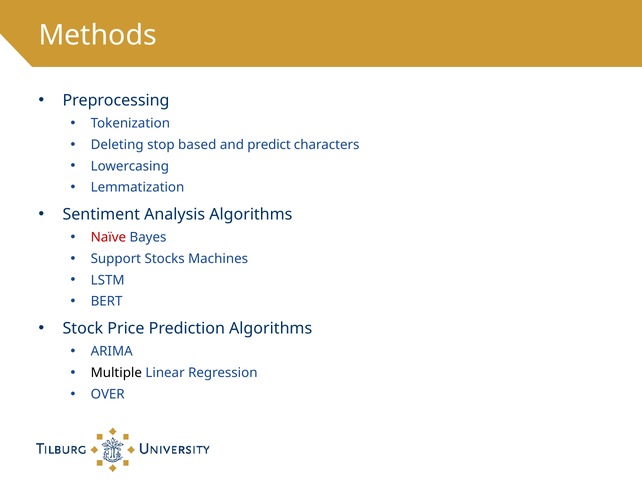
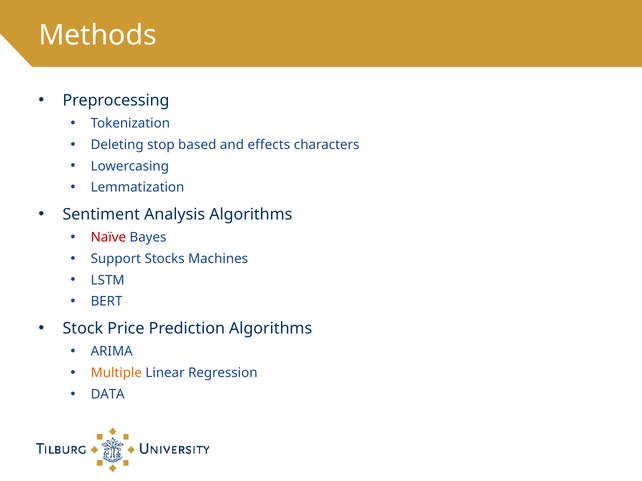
predict: predict -> effects (269, 145)
Multiple colour: black -> orange (116, 373)
OVER: OVER -> DATA (108, 395)
